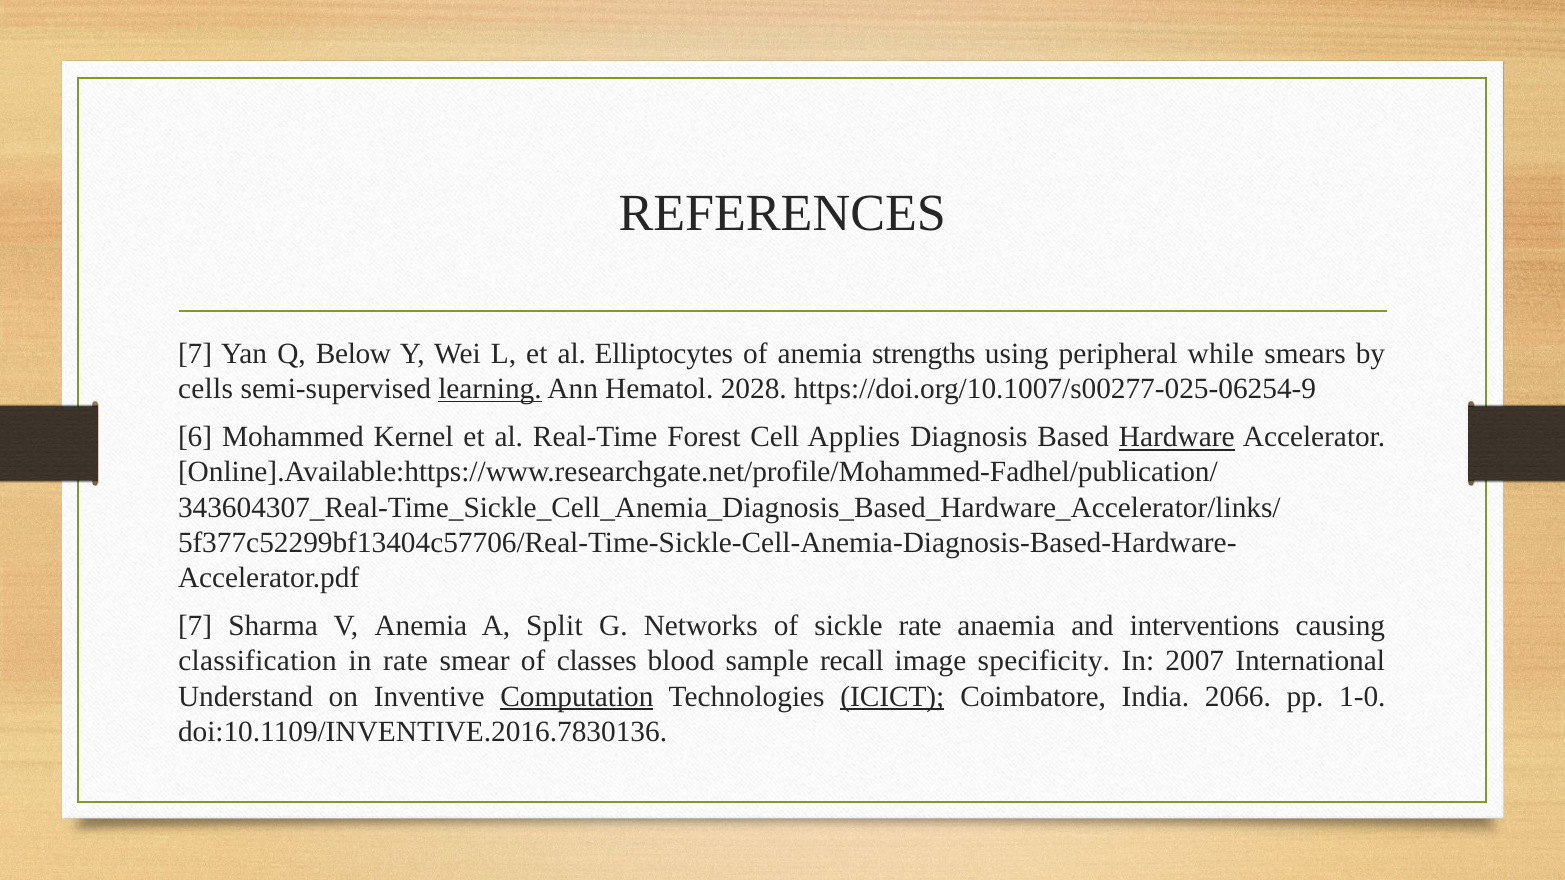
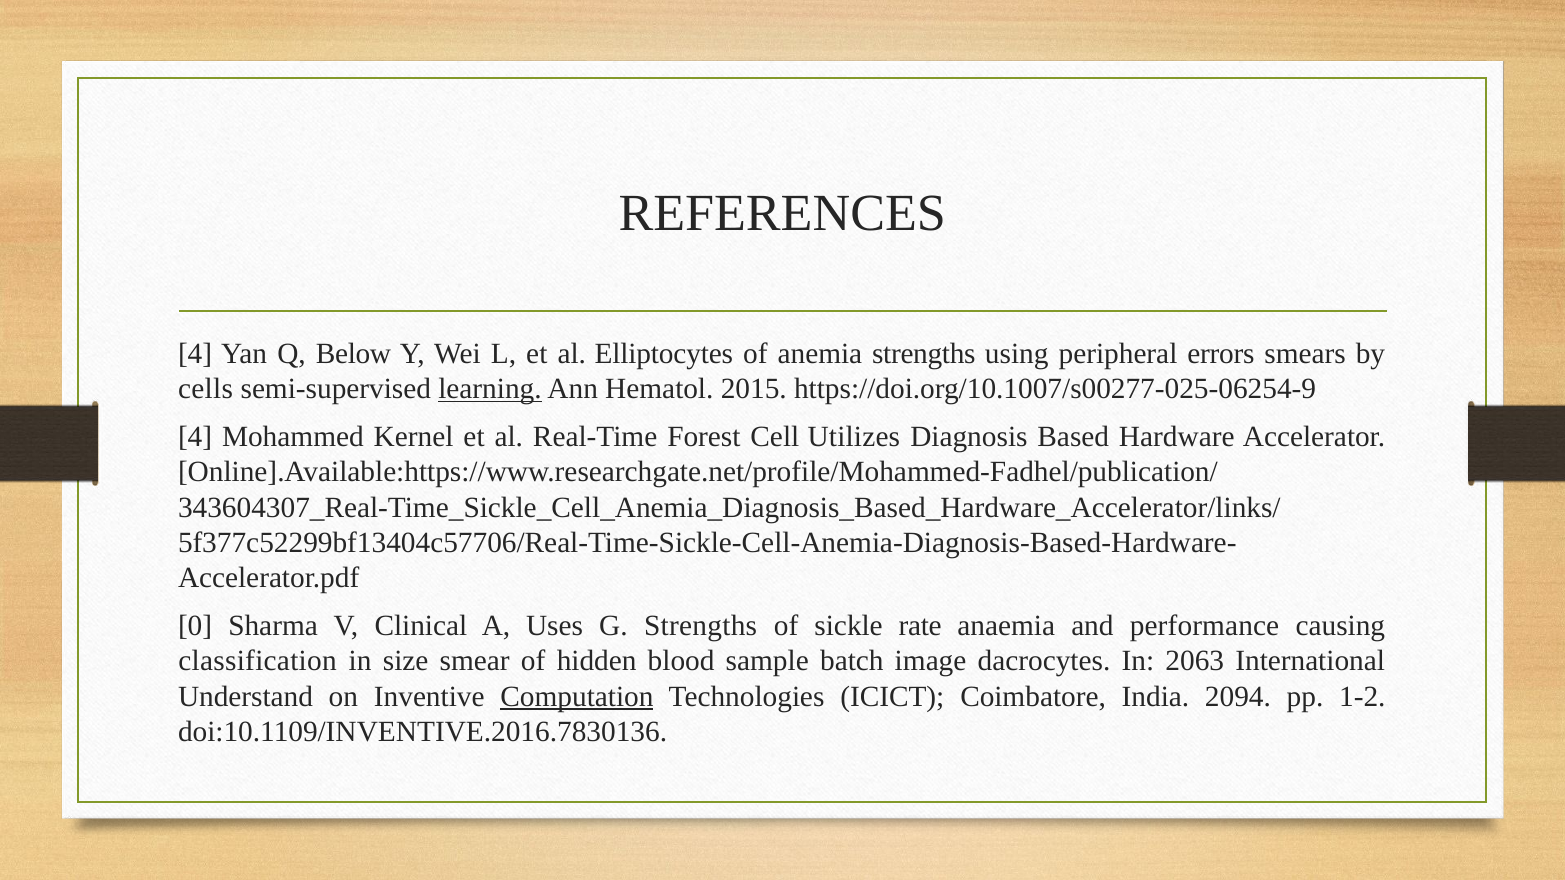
7: 7 -> 4 (195, 354)
while: while -> errors (1221, 354)
2028: 2028 -> 2015 (754, 389)
6: 6 -> 4 (195, 437)
Applies: Applies -> Utilizes (854, 437)
Hardware underline: present -> none (1177, 437)
7: 7 -> 0 (195, 626)
V Anemia: Anemia -> Clinical (421, 626)
Split: Split -> Uses (555, 626)
G Networks: Networks -> Strengths (701, 626)
interventions: interventions -> performance (1204, 626)
in rate: rate -> size (406, 662)
classes: classes -> hidden (597, 662)
recall: recall -> batch (852, 662)
specificity: specificity -> dacrocytes (1044, 662)
2007: 2007 -> 2063 (1195, 662)
ICICT underline: present -> none (892, 697)
2066: 2066 -> 2094 (1238, 697)
1-0: 1-0 -> 1-2 (1362, 697)
